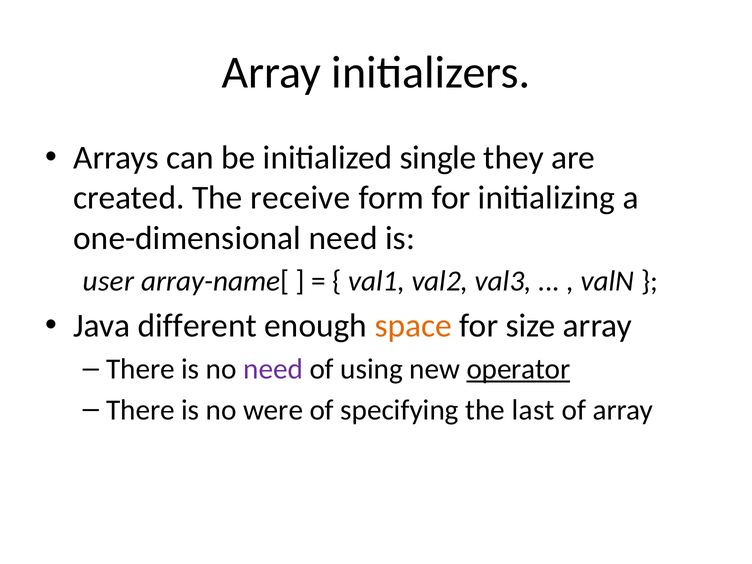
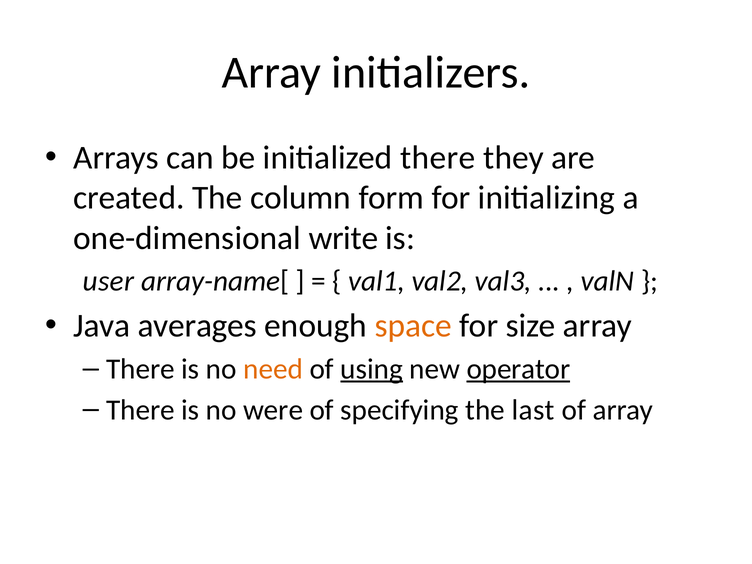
initialized single: single -> there (438, 158)
receive: receive -> column (301, 198)
one-dimensional need: need -> write (343, 238)
different: different -> averages (197, 326)
need colour: purple -> orange (273, 369)
using underline: none -> present (372, 369)
